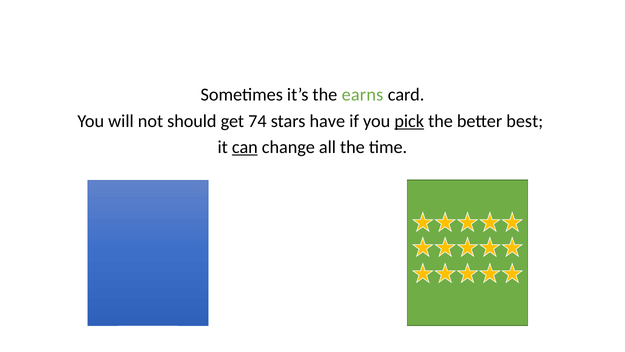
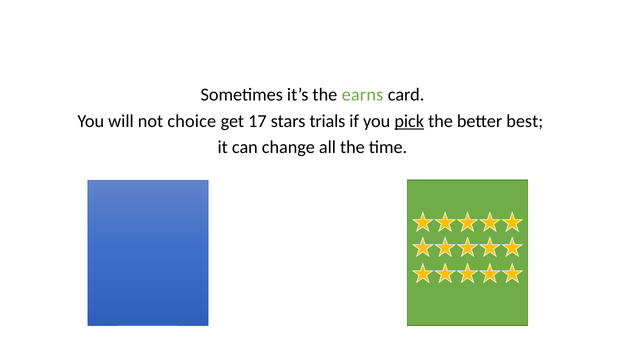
should: should -> choice (192, 121)
74: 74 -> 17 (257, 121)
have: have -> trials (327, 121)
can underline: present -> none (245, 147)
